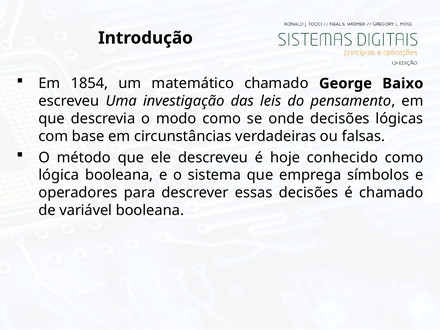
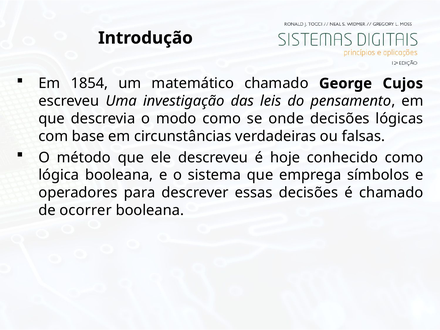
Baixo: Baixo -> Cujos (403, 83)
variável: variável -> ocorrer (86, 210)
